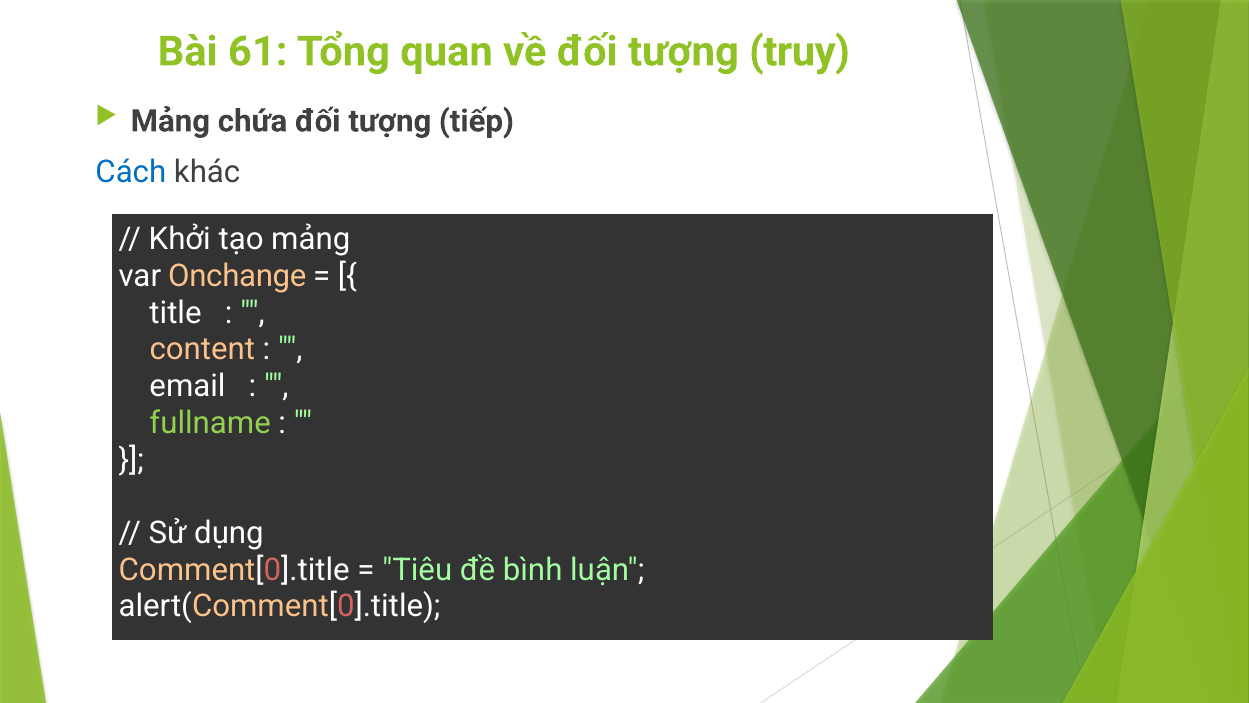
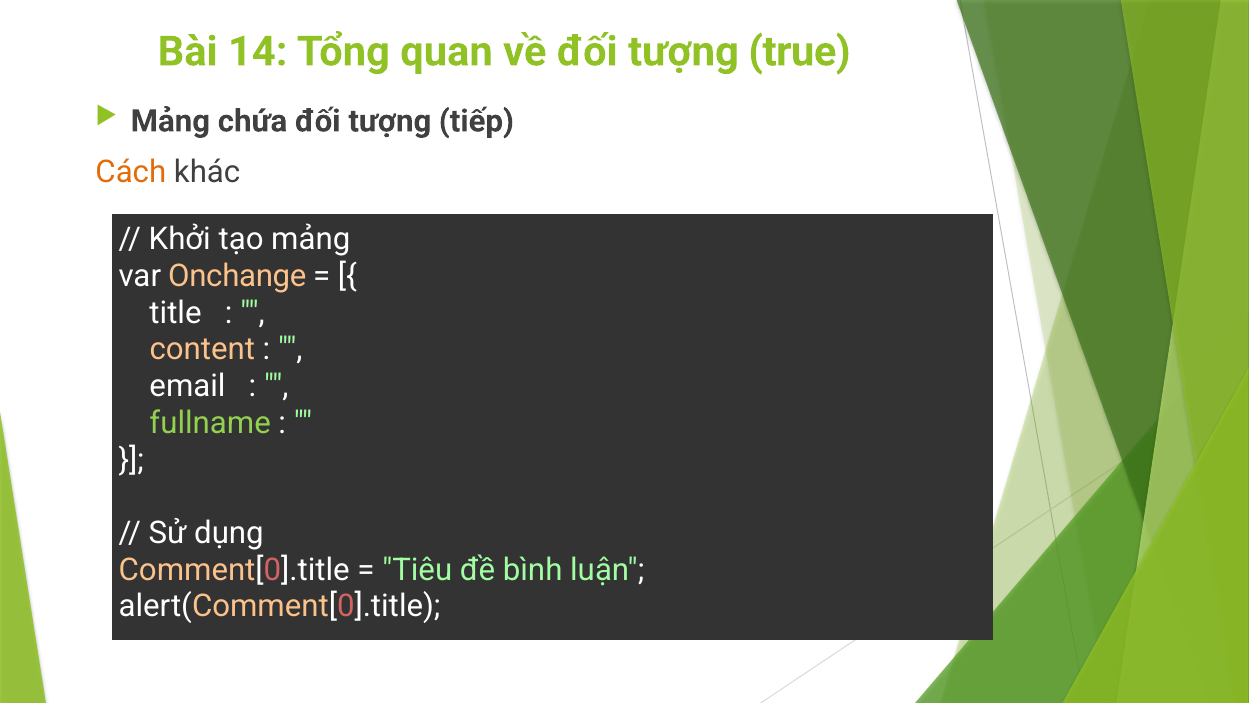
61: 61 -> 14 (258, 52)
truy: truy -> true (799, 52)
Cách colour: blue -> orange (131, 172)
